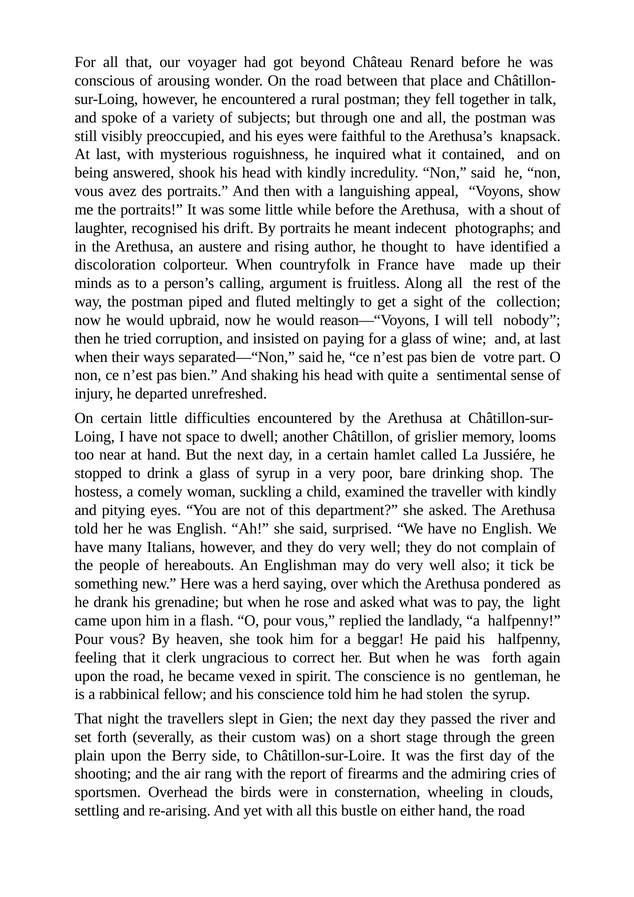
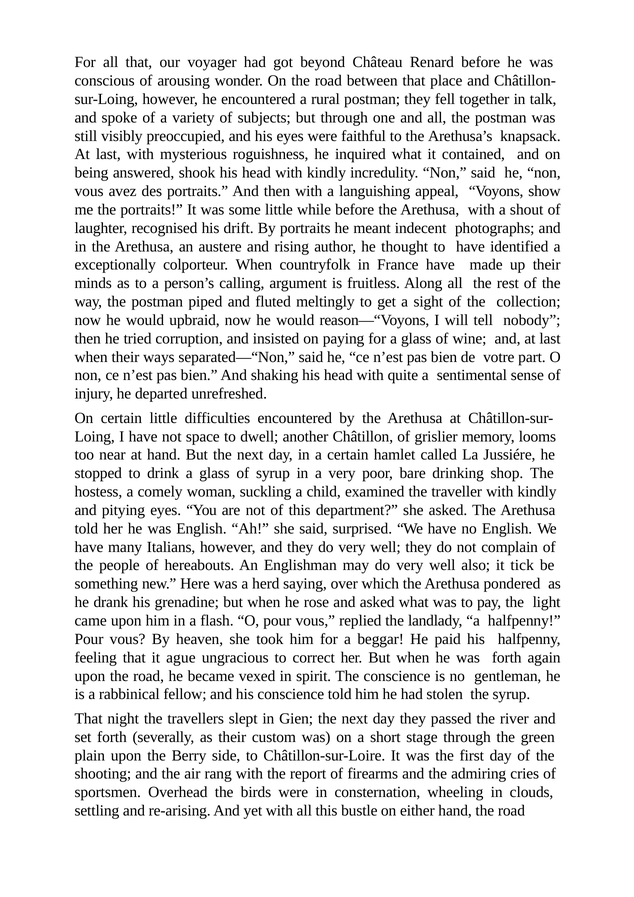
discoloration: discoloration -> exceptionally (115, 265)
clerk: clerk -> ague (181, 658)
